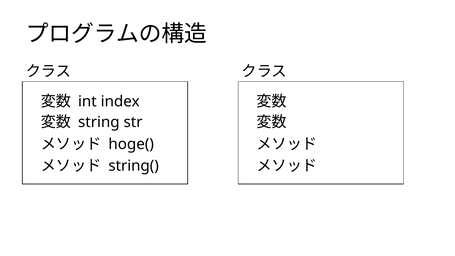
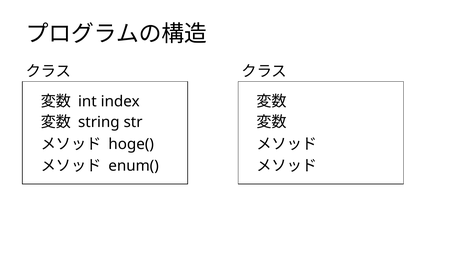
string(: string( -> enum( (134, 166)
